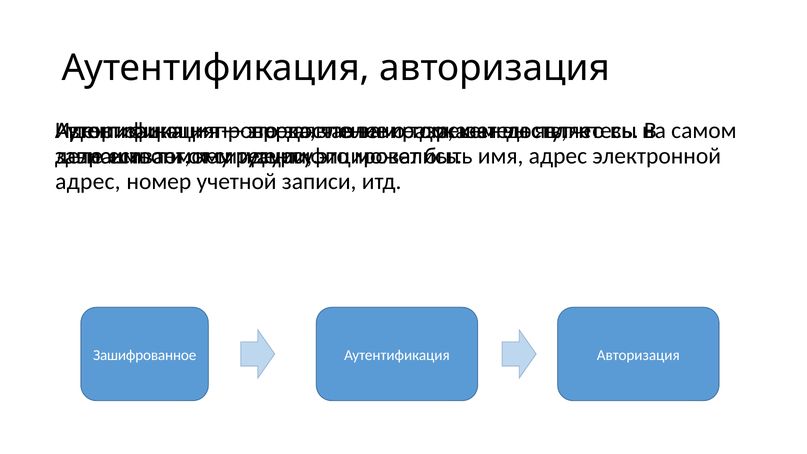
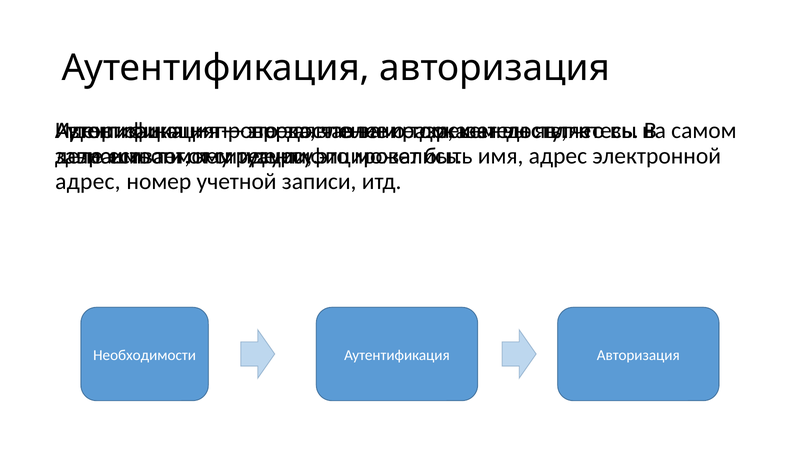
Зашифрованное: Зашифрованное -> Необходимости (145, 355)
